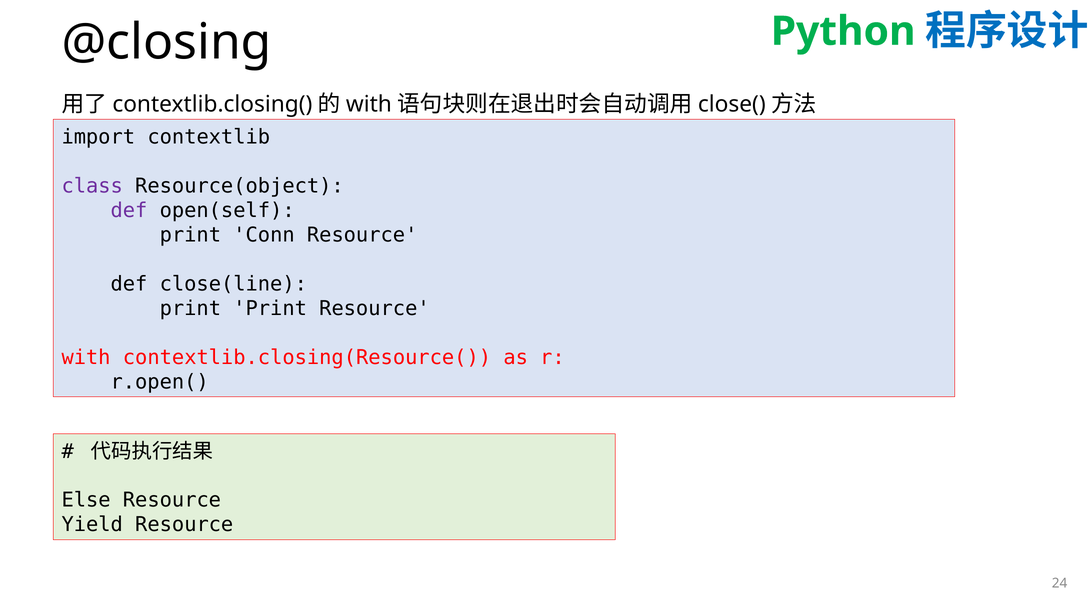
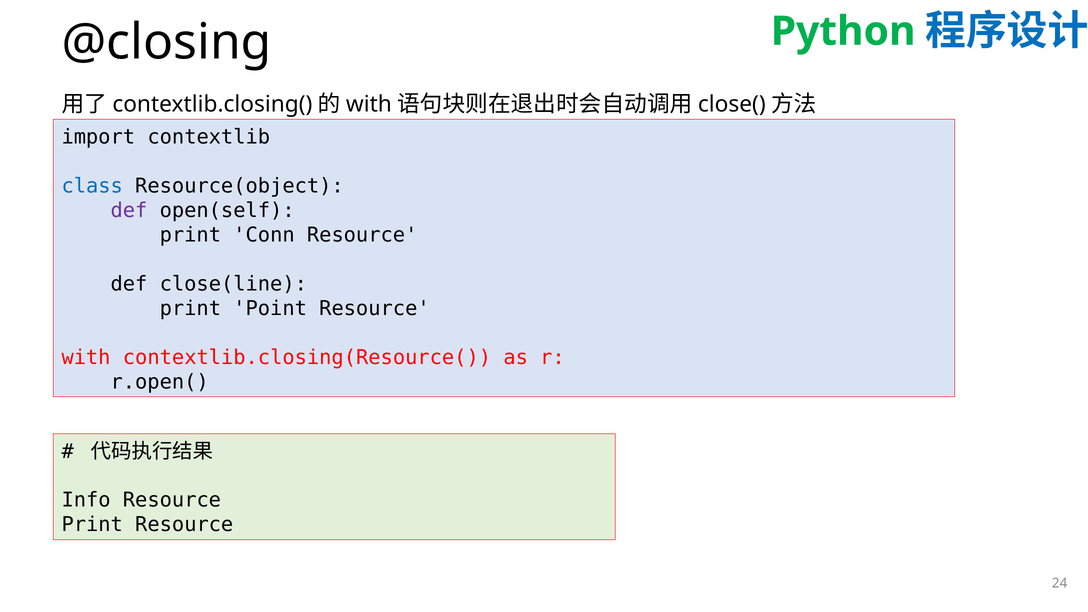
class colour: purple -> blue (92, 186)
print Print: Print -> Point (270, 308)
Else: Else -> Info (86, 500)
Yield: Yield -> Print (92, 525)
